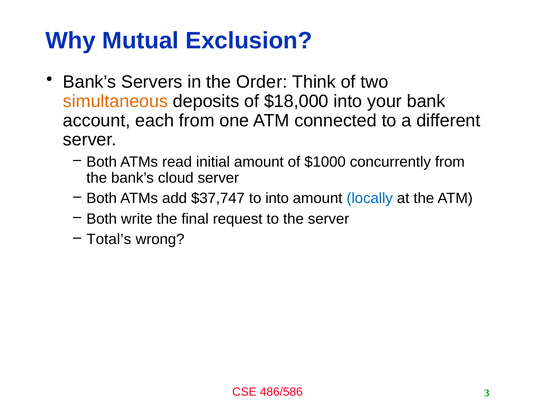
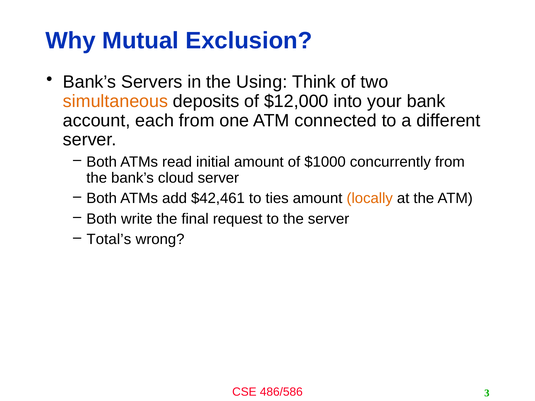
Order: Order -> Using (262, 82)
$18,000: $18,000 -> $12,000 (296, 101)
$37,747: $37,747 -> $42,461 (218, 199)
to into: into -> ties (277, 199)
locally colour: blue -> orange (370, 199)
